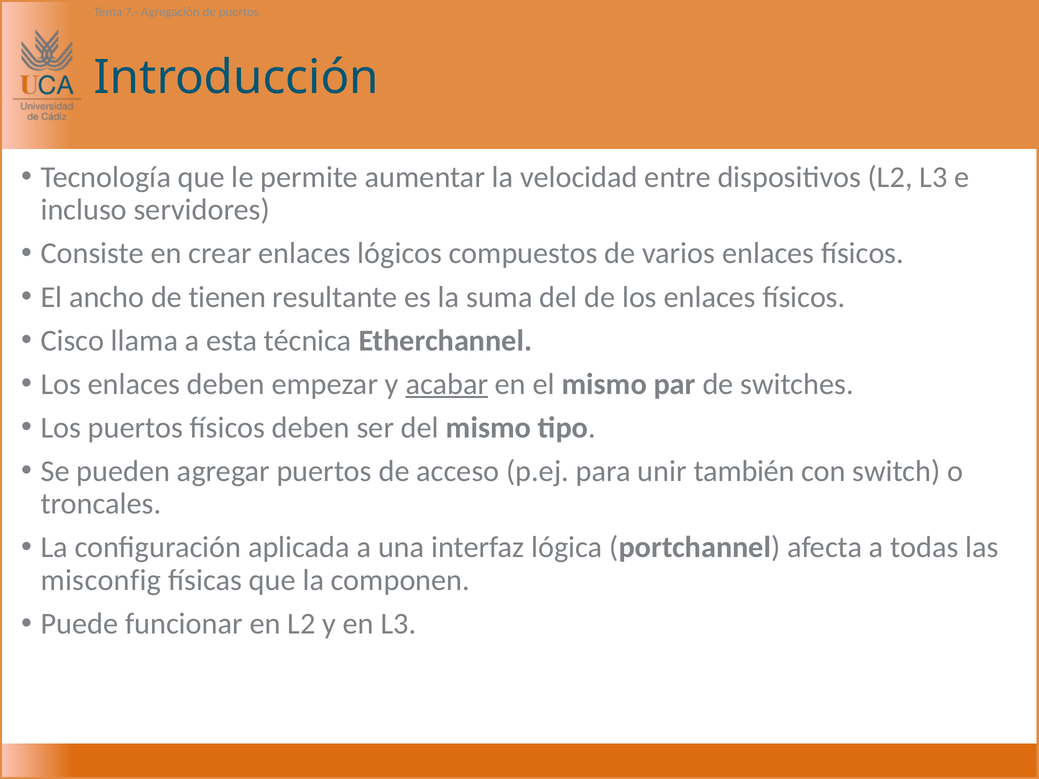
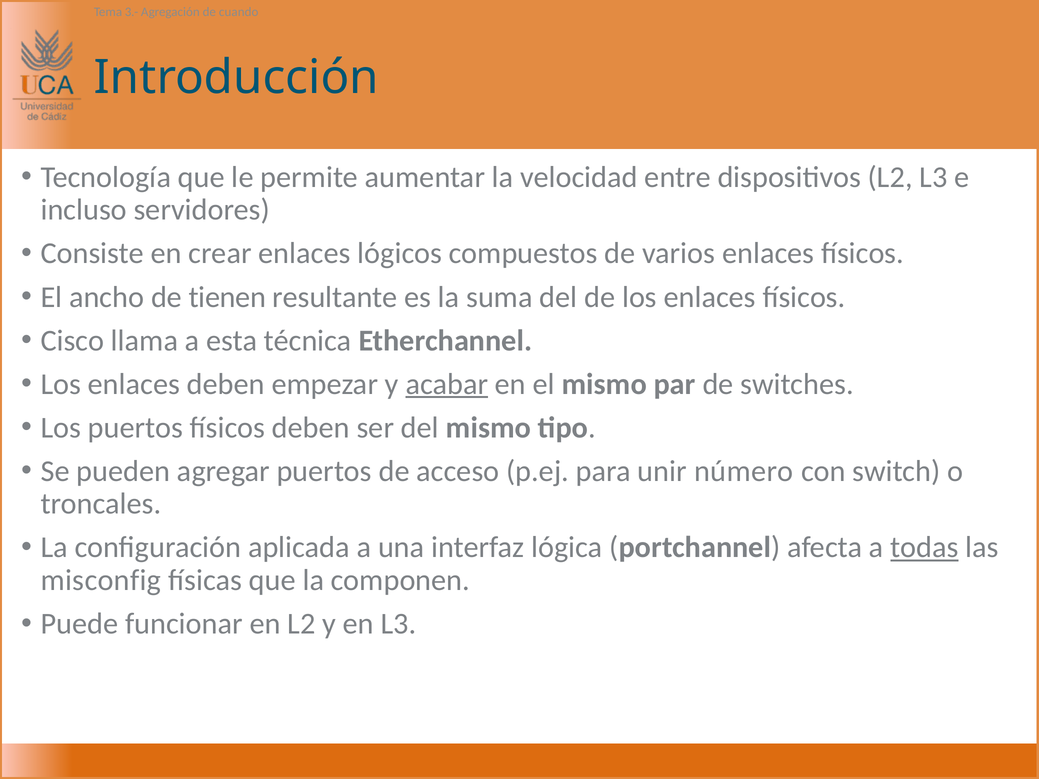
7.-: 7.- -> 3.- (132, 12)
de puertos: puertos -> cuando (239, 12)
también: también -> número (744, 471)
todas underline: none -> present (924, 548)
